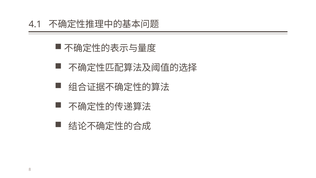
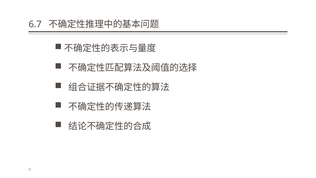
4.1: 4.1 -> 6.7 (35, 24)
